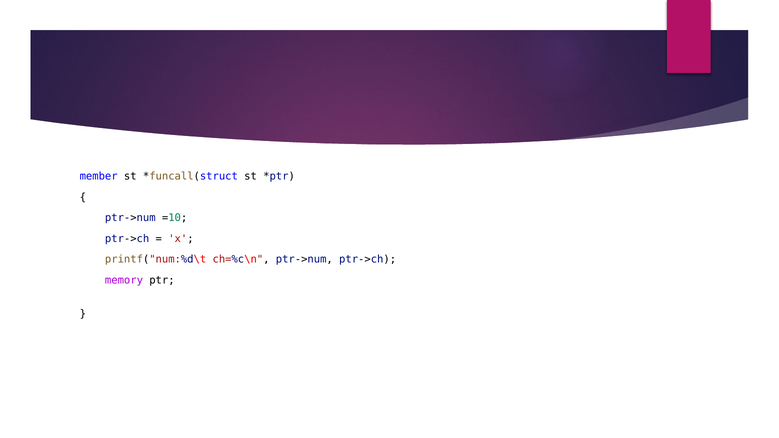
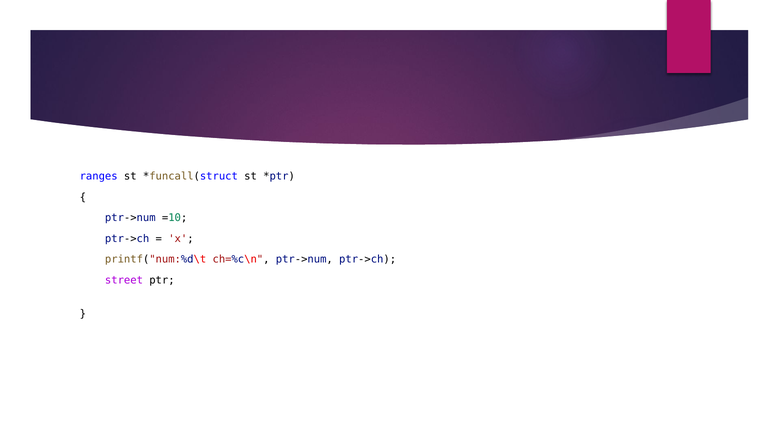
member: member -> ranges (99, 176)
memory: memory -> street (124, 280)
